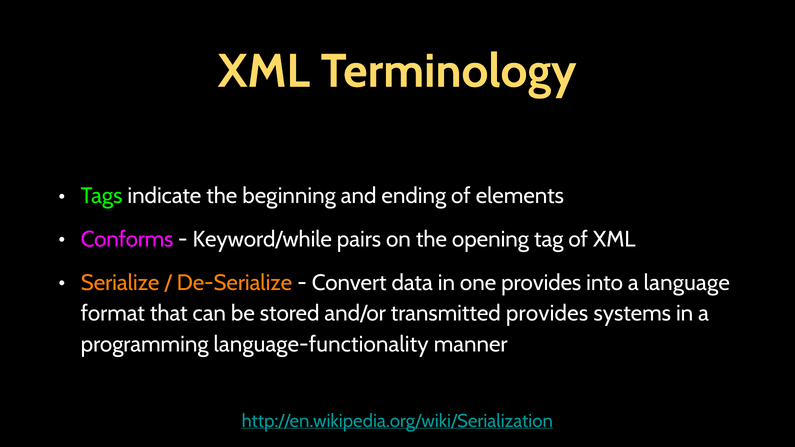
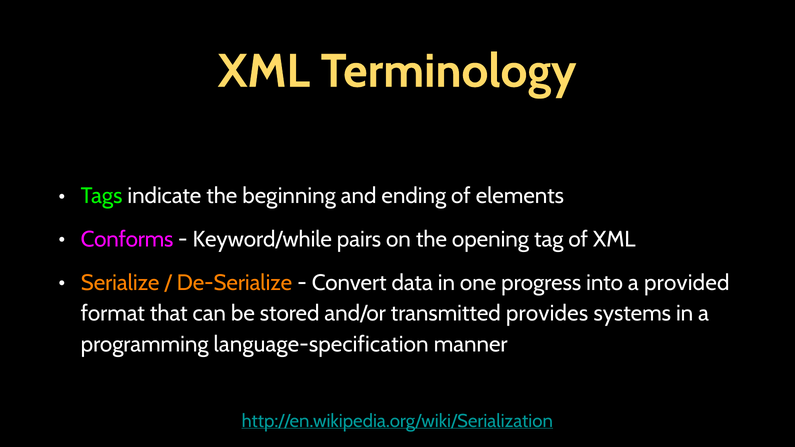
one provides: provides -> progress (541, 283)
language: language -> provided (687, 283)
language-functionality: language-functionality -> language-specification (321, 344)
